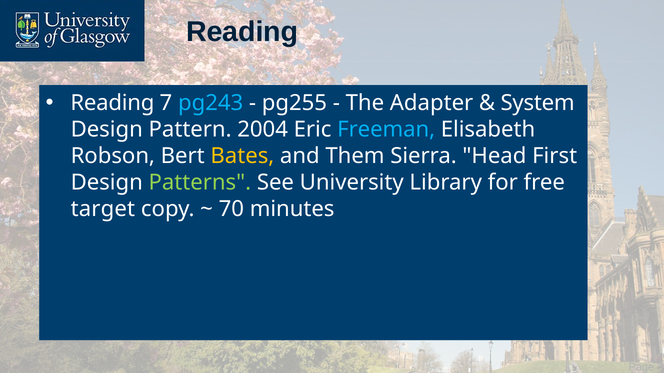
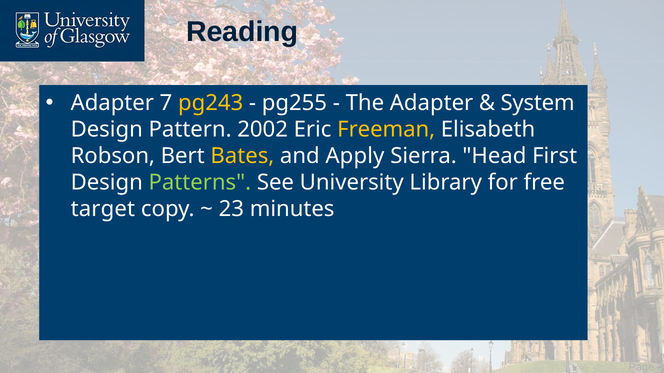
Reading: Reading -> Adapter (112, 103)
pg243 colour: light blue -> yellow (211, 103)
2004: 2004 -> 2002 (263, 130)
Freeman colour: light blue -> yellow (386, 130)
Them: Them -> Apply (355, 156)
70: 70 -> 23 (231, 209)
